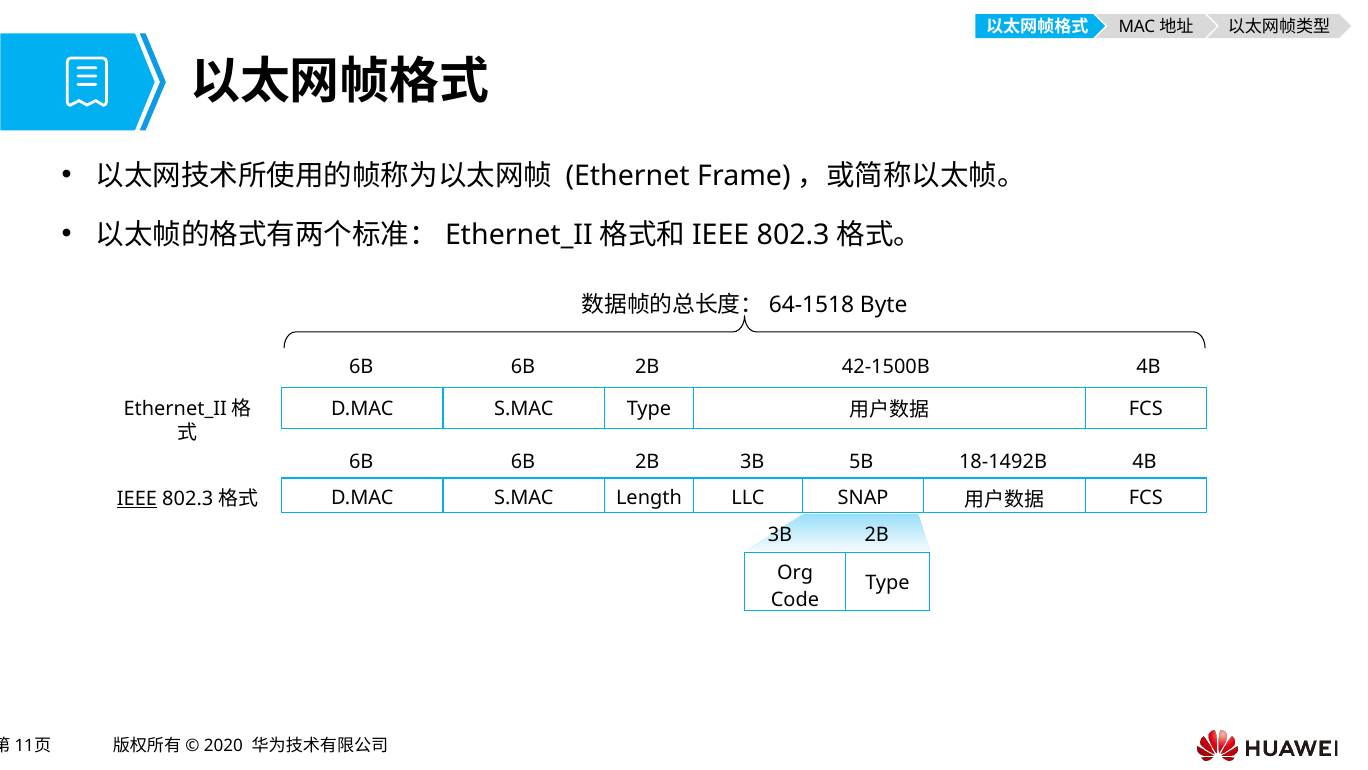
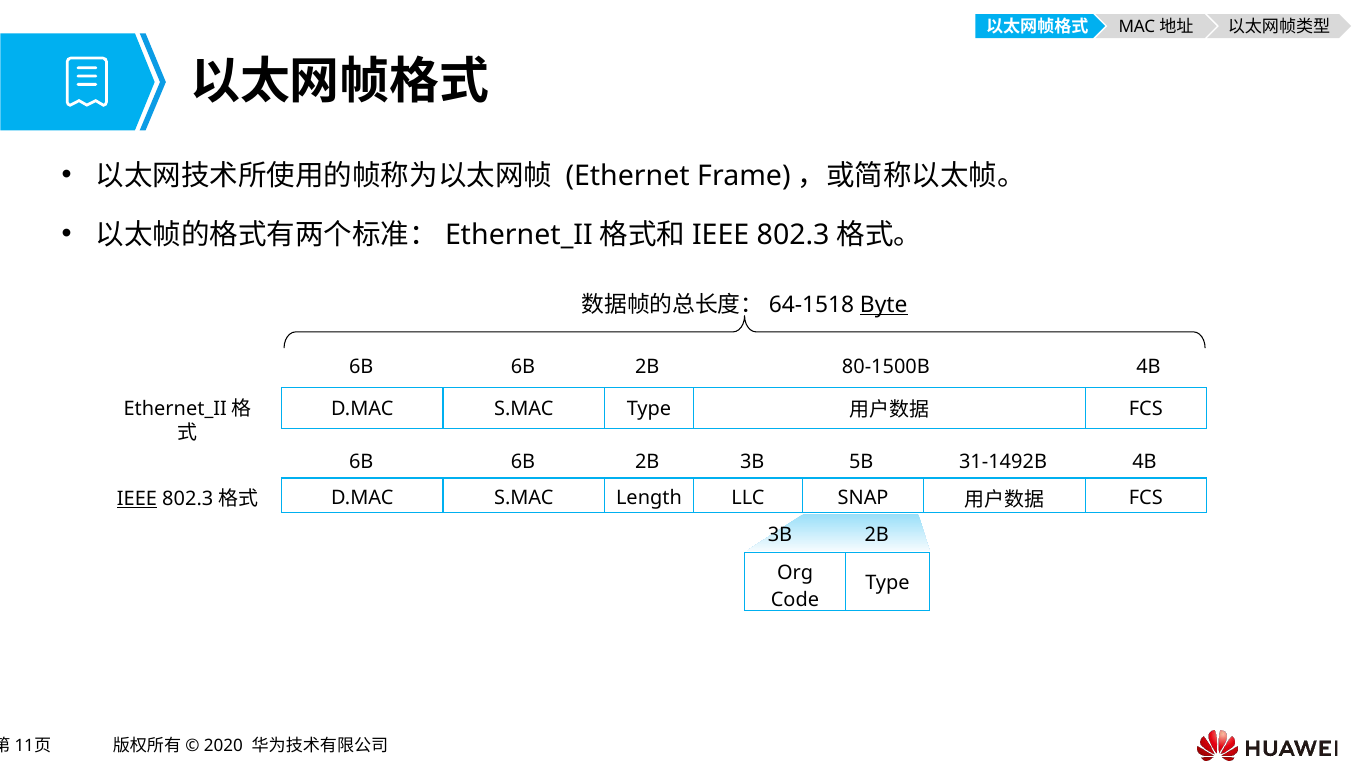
Byte underline: none -> present (884, 304)
42-1500B: 42-1500B -> 80-1500B (886, 367)
18-1492B: 18-1492B -> 31-1492B (1003, 462)
